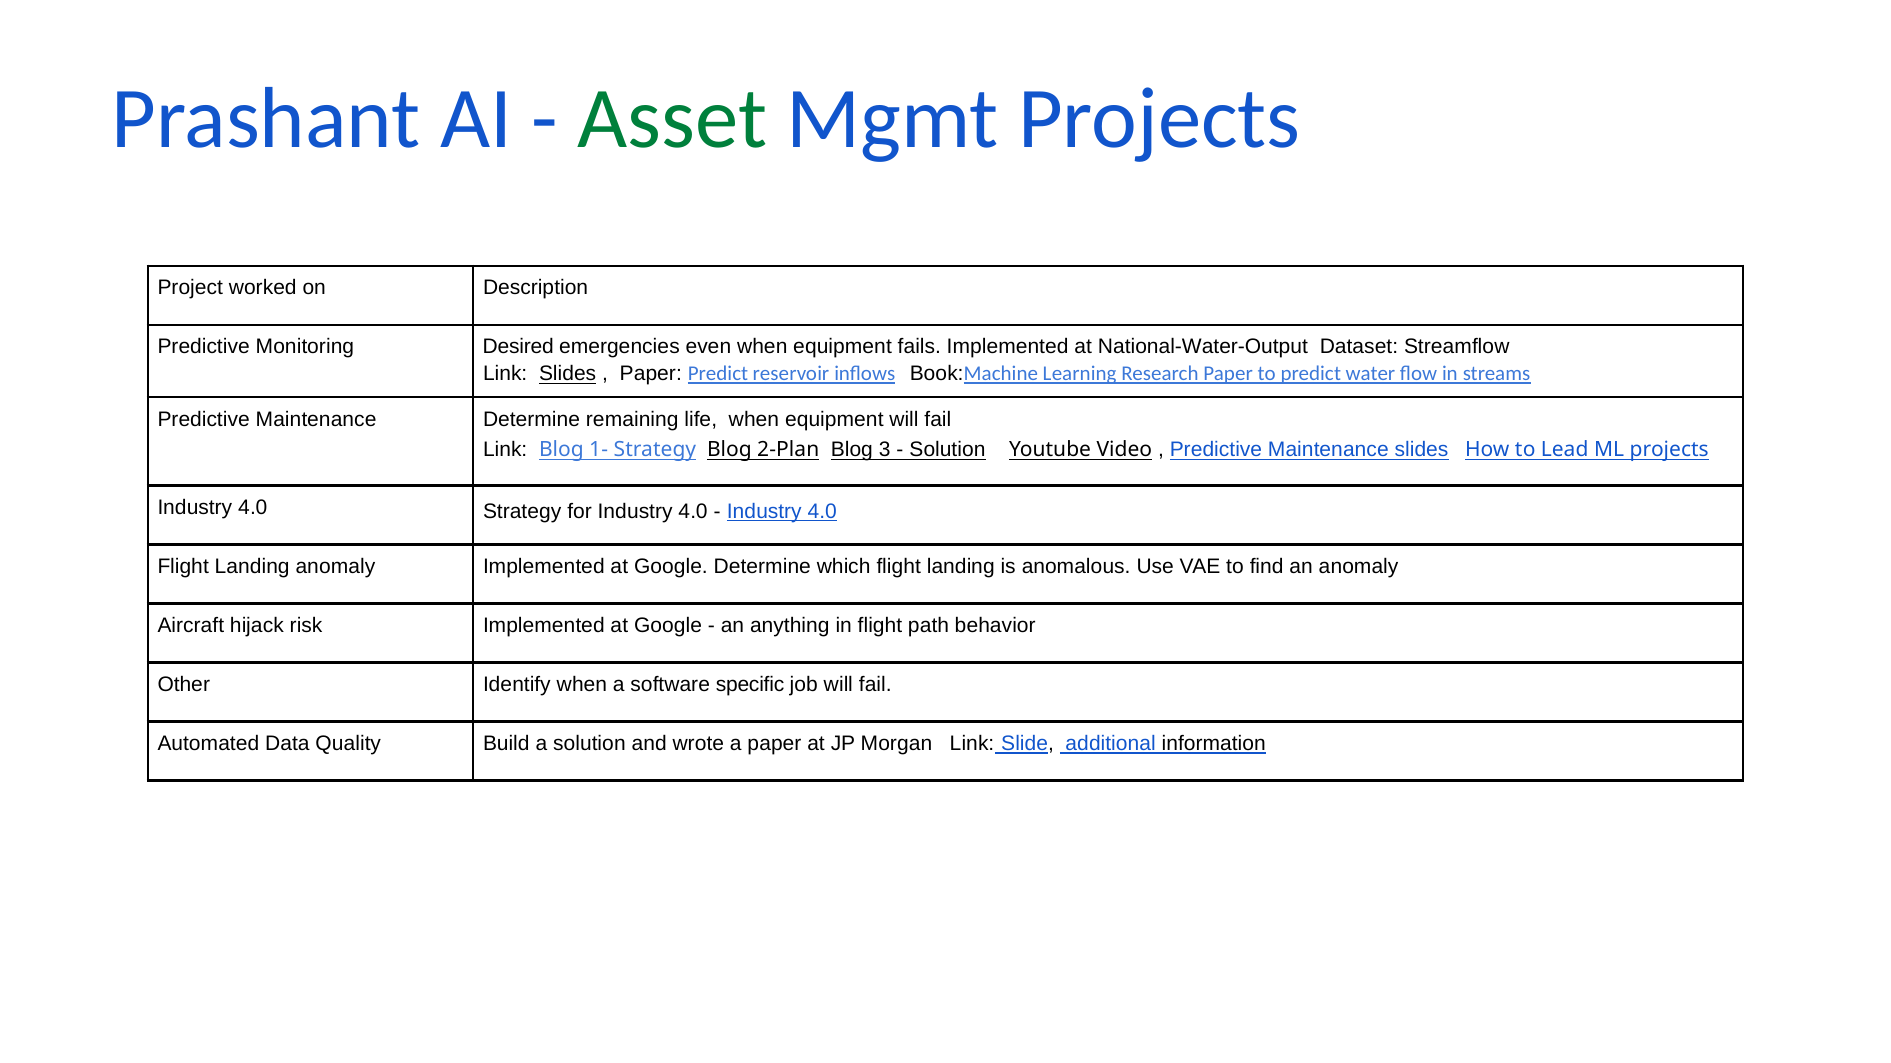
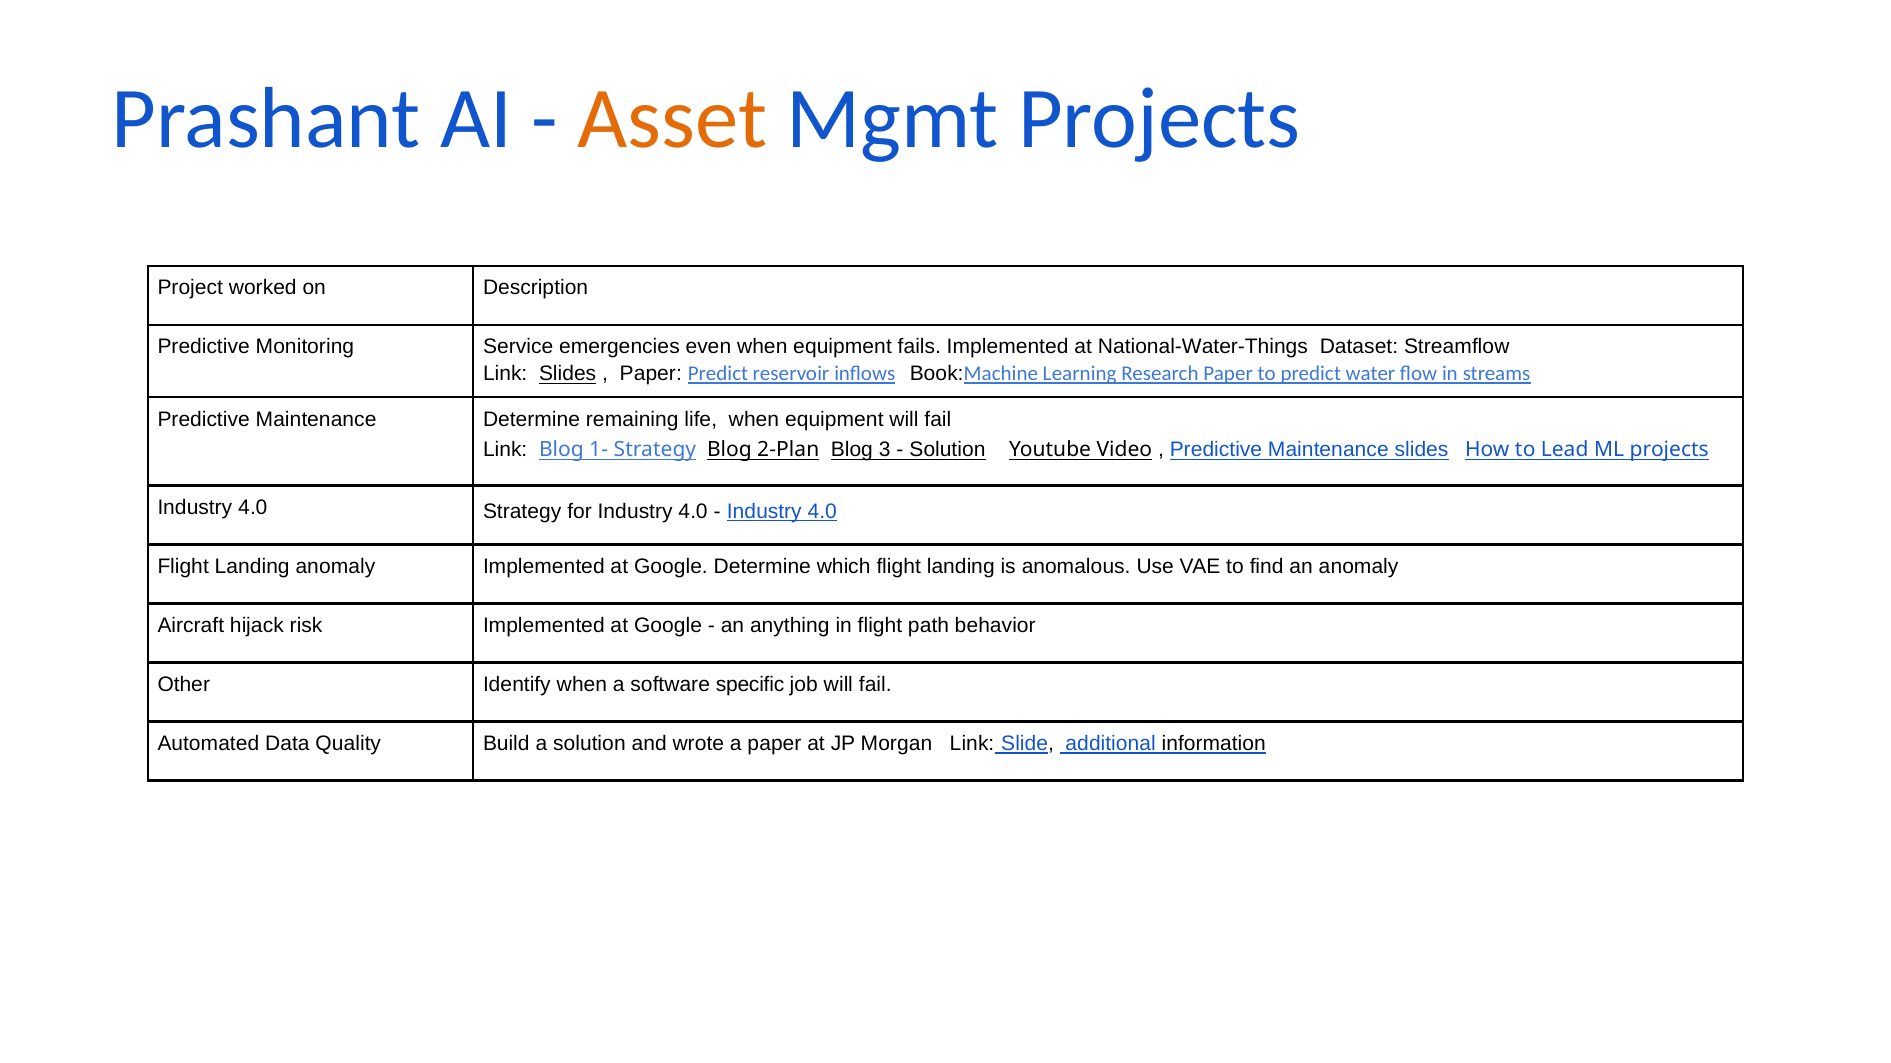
Asset colour: green -> orange (672, 119)
Desired: Desired -> Service (518, 347)
National-Water-Output: National-Water-Output -> National-Water-Things (1203, 347)
